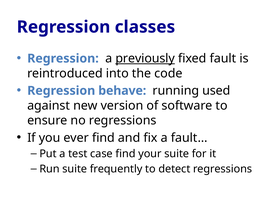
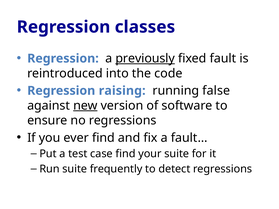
behave: behave -> raising (122, 91)
used: used -> false (216, 91)
new underline: none -> present (85, 106)
